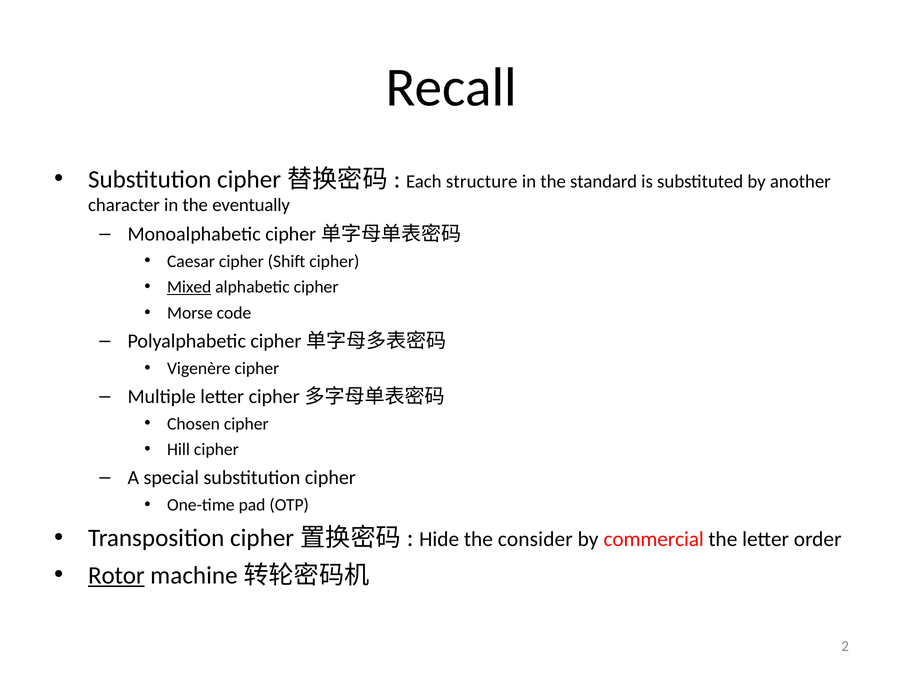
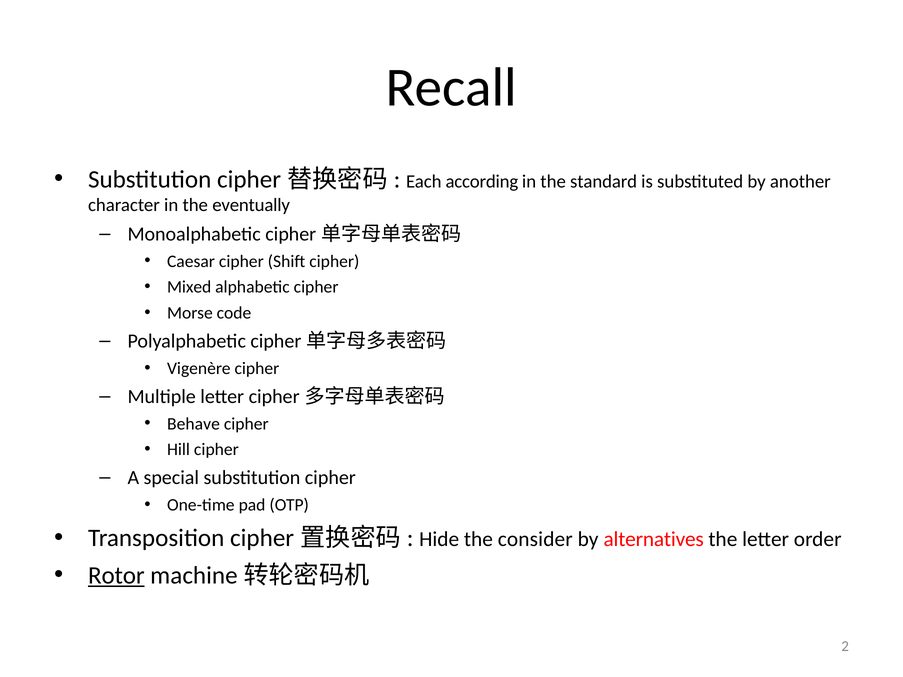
structure: structure -> according (482, 181)
Mixed underline: present -> none (189, 287)
Chosen: Chosen -> Behave (193, 424)
commercial: commercial -> alternatives (654, 540)
